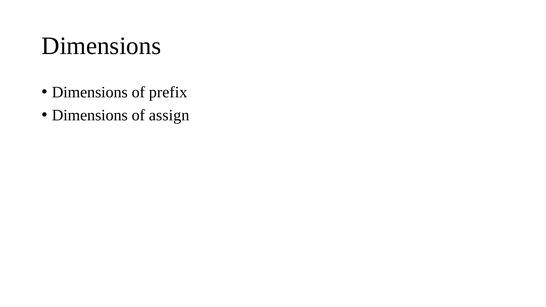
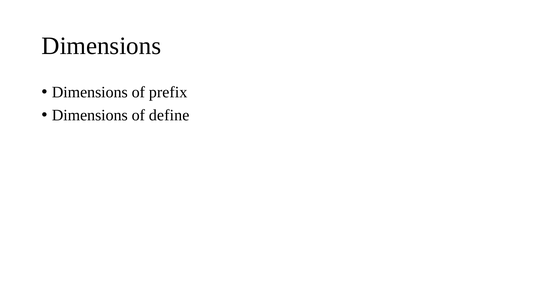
assign: assign -> define (169, 115)
